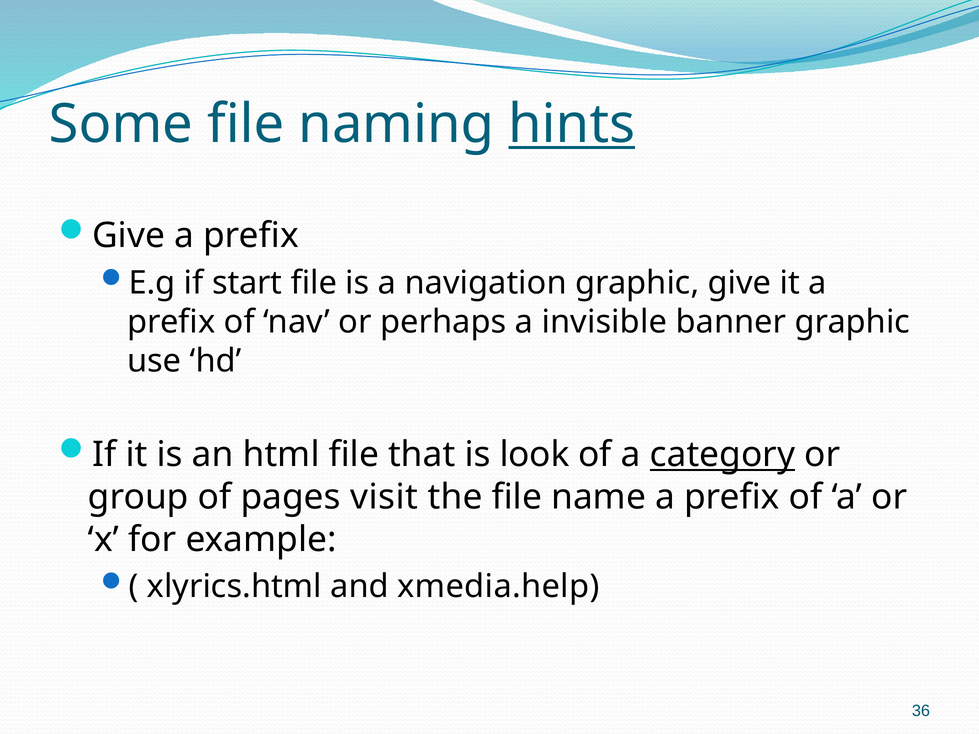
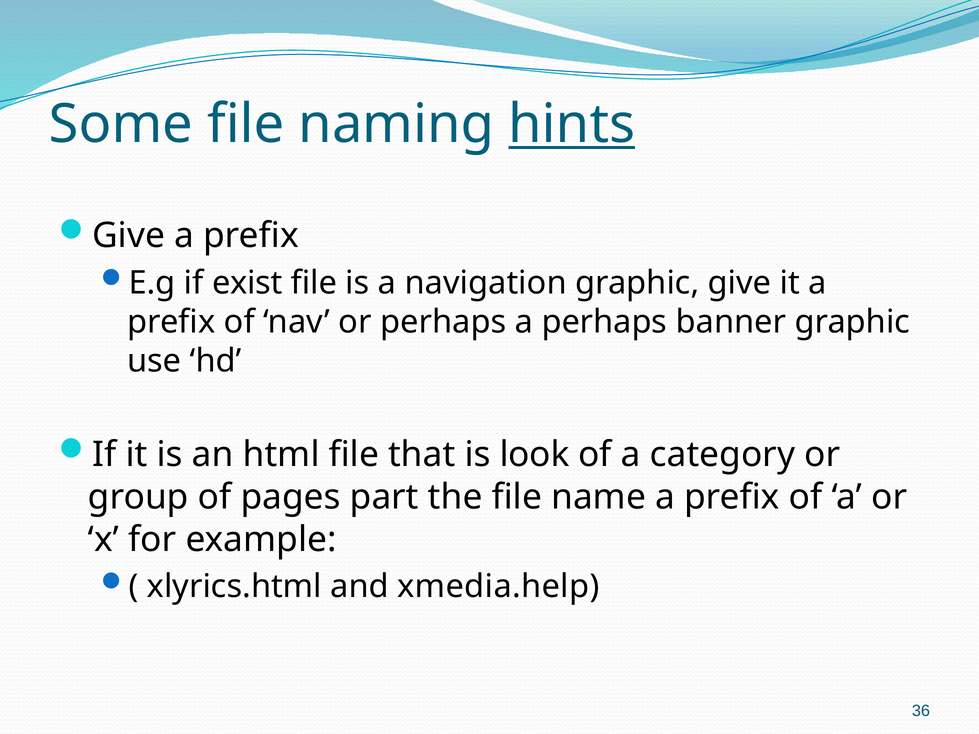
start: start -> exist (247, 283)
a invisible: invisible -> perhaps (604, 322)
category underline: present -> none (722, 455)
visit: visit -> part (384, 497)
